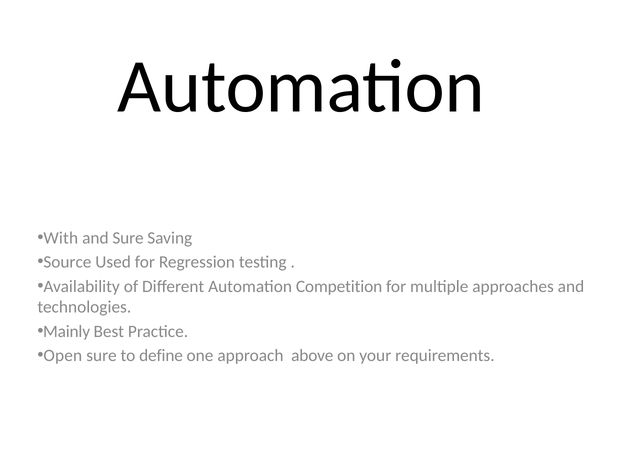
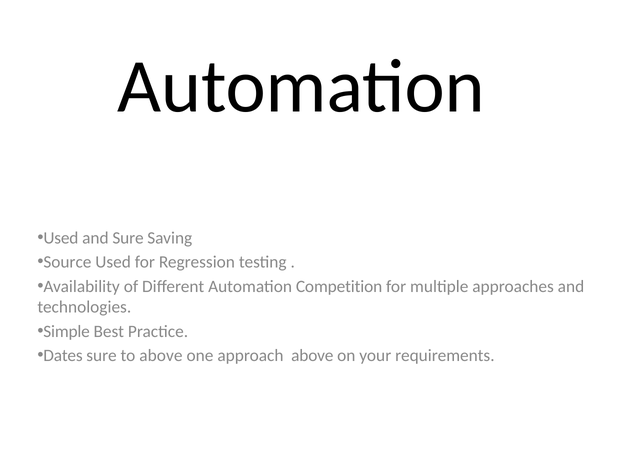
With: With -> Used (61, 238)
Mainly: Mainly -> Simple (67, 332)
Open: Open -> Dates (63, 356)
to define: define -> above (161, 356)
